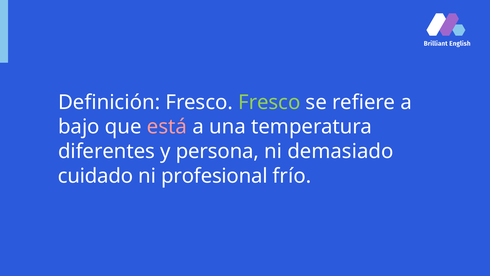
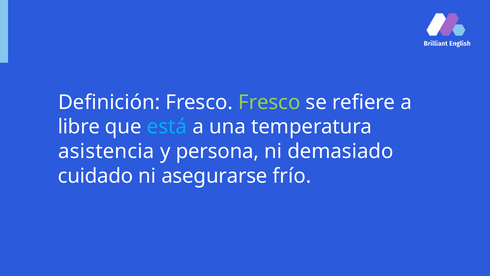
bajo: bajo -> libre (79, 127)
está colour: pink -> light blue (167, 127)
diferentes: diferentes -> asistencia (106, 151)
profesional: profesional -> asegurarse (214, 176)
